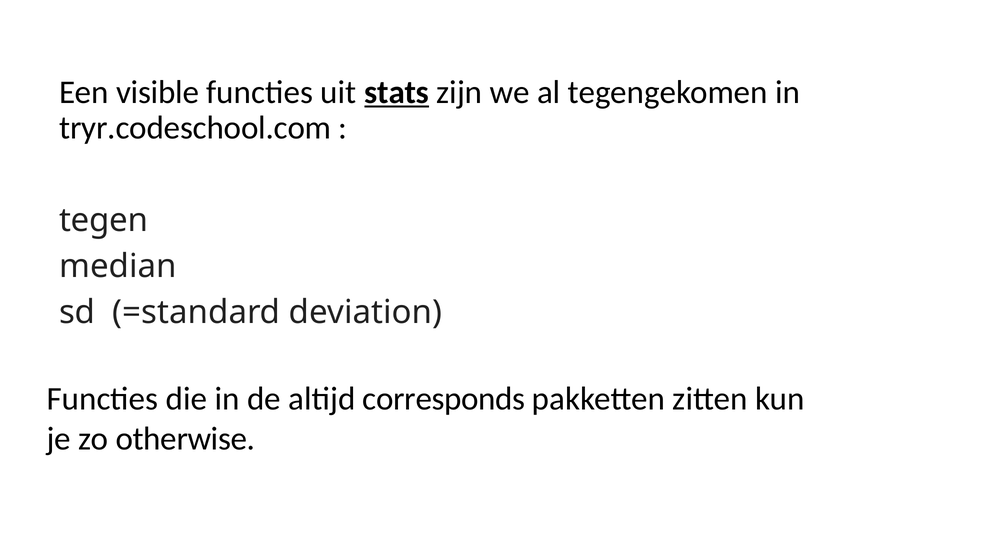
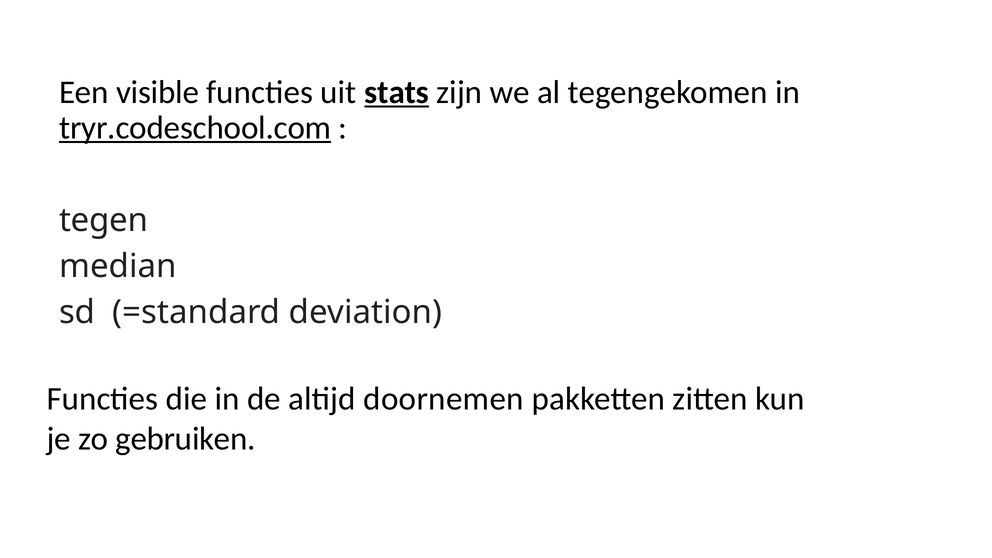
tryr.codeschool.com underline: none -> present (195, 128)
corresponds: corresponds -> doornemen (444, 399)
otherwise: otherwise -> gebruiken (185, 439)
